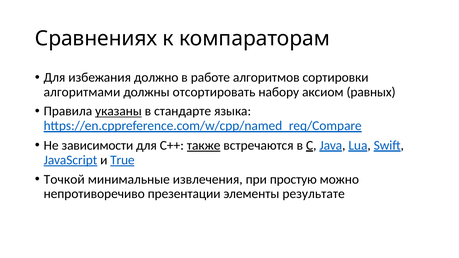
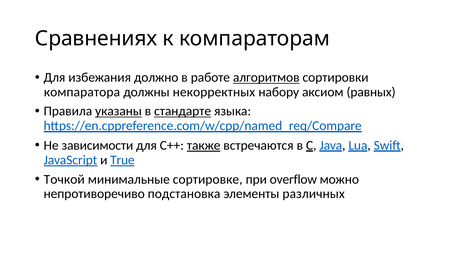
алгоритмов underline: none -> present (266, 78)
алгоритмами: алгоритмами -> компаратора (82, 92)
отсортировать: отсортировать -> некорректных (214, 92)
стандарте underline: none -> present (183, 111)
извлечения: извлечения -> сортировке (208, 179)
простую: простую -> overflow (293, 179)
презентации: презентации -> подстановка (184, 194)
результате: результате -> различных (314, 194)
